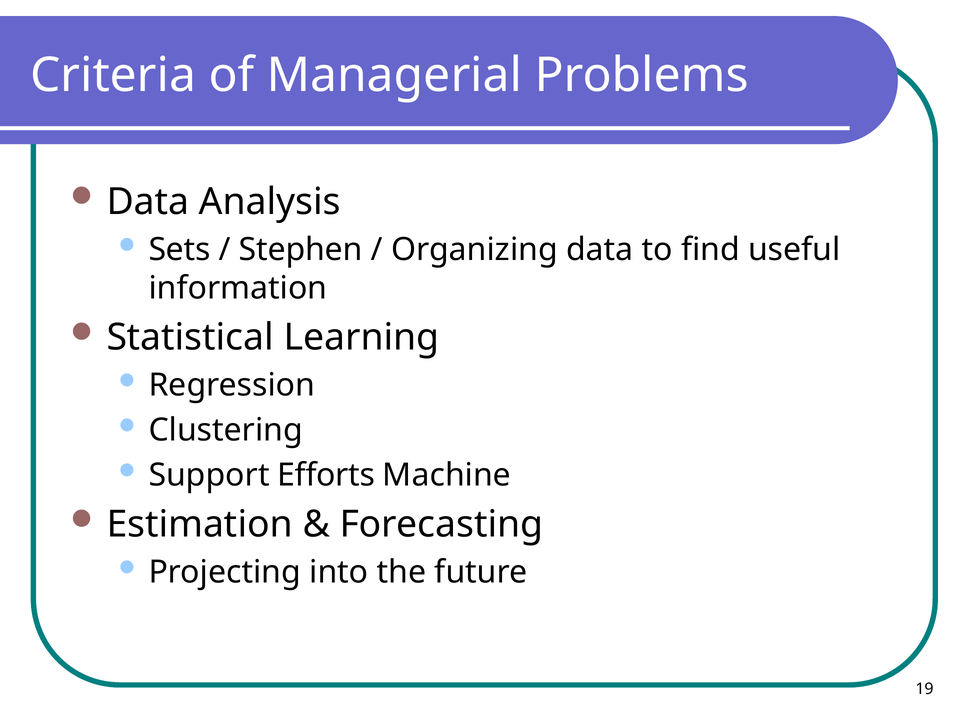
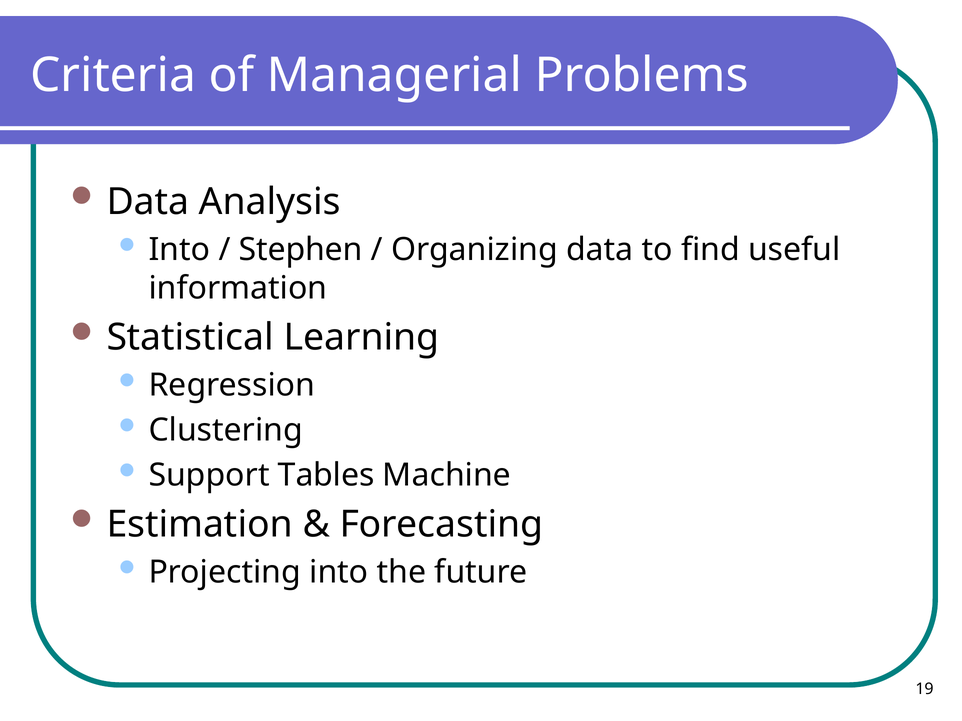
Sets: Sets -> Into (179, 250)
Efforts: Efforts -> Tables (326, 475)
